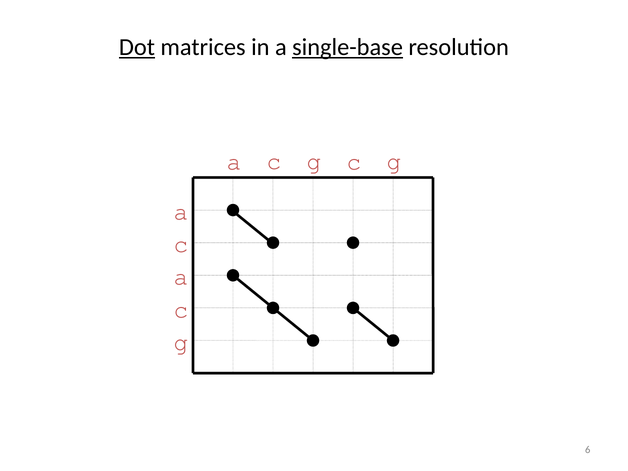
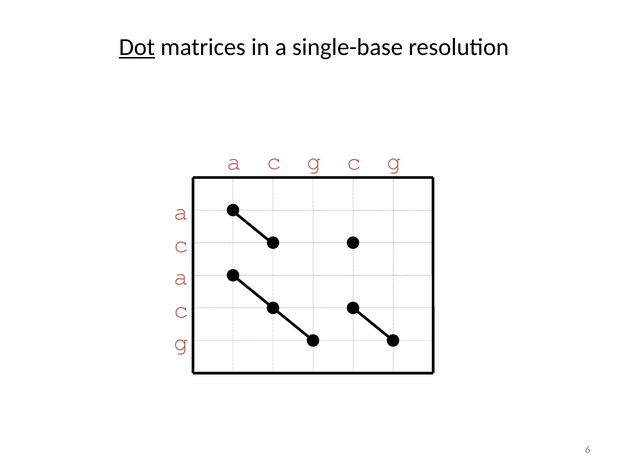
single-base underline: present -> none (348, 47)
